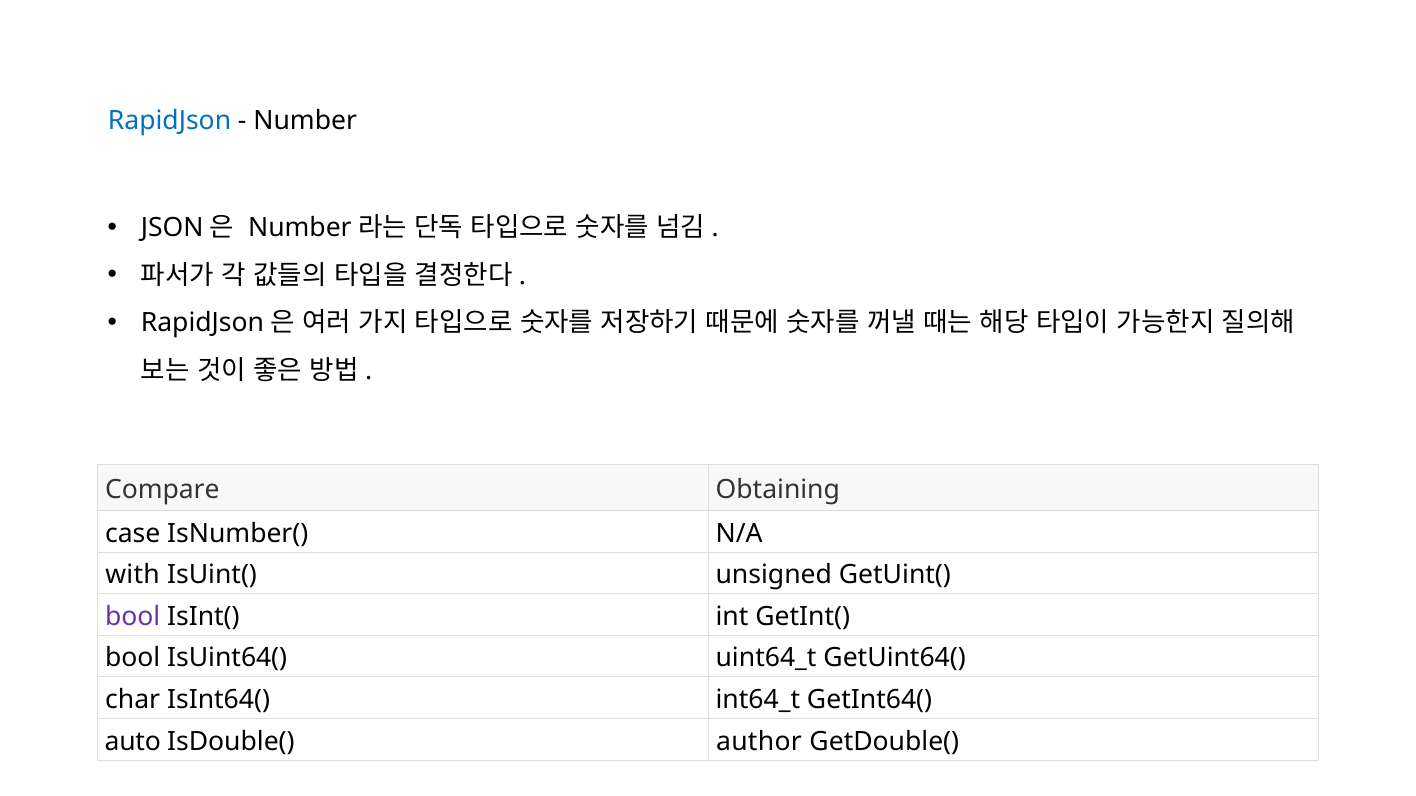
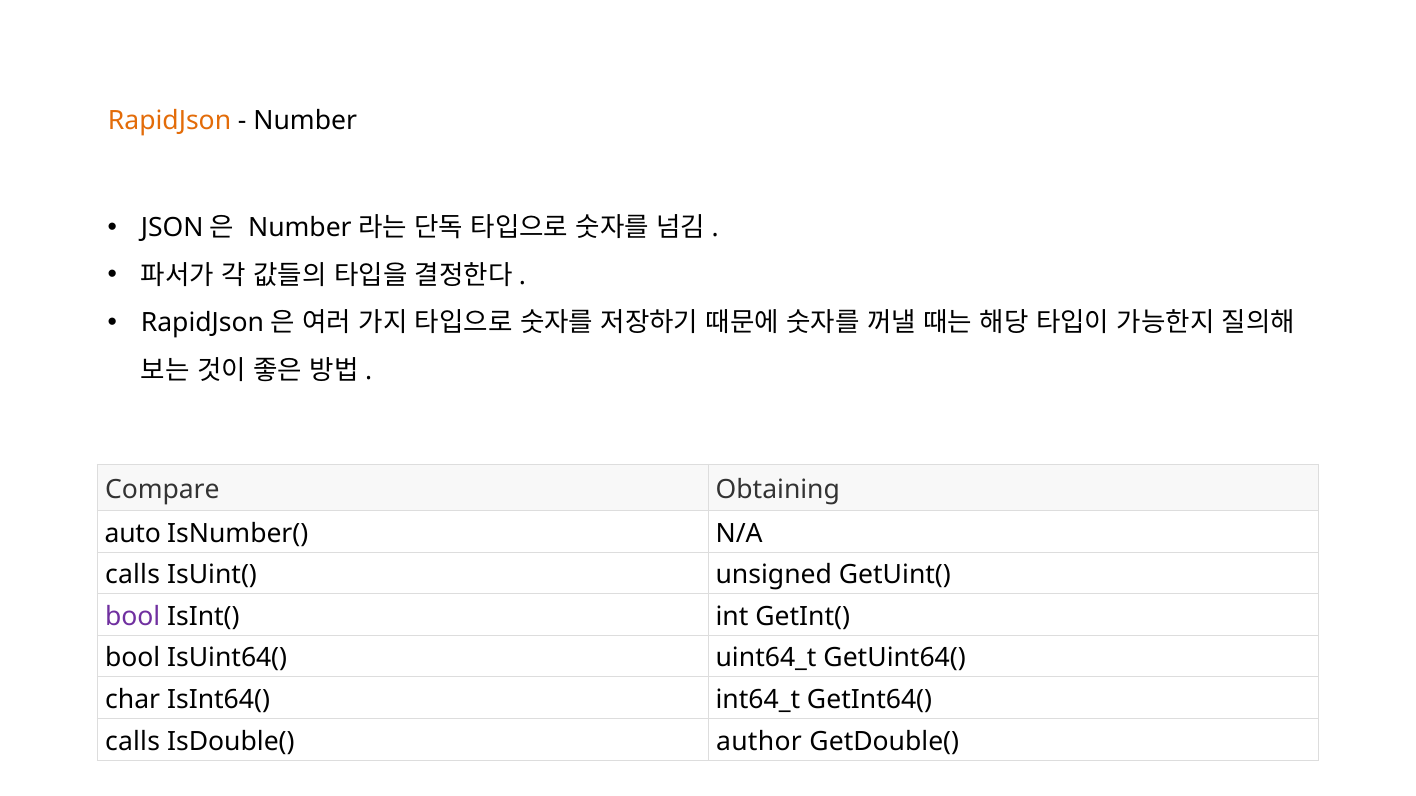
RapidJson colour: blue -> orange (170, 121)
case: case -> auto (133, 534)
with: with -> calls (133, 575)
auto: auto -> calls (133, 742)
